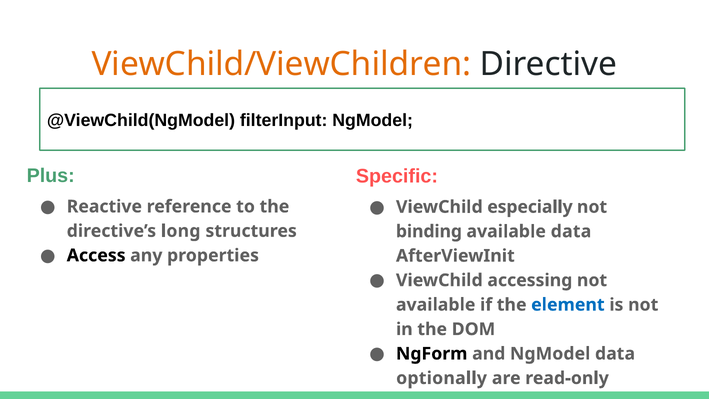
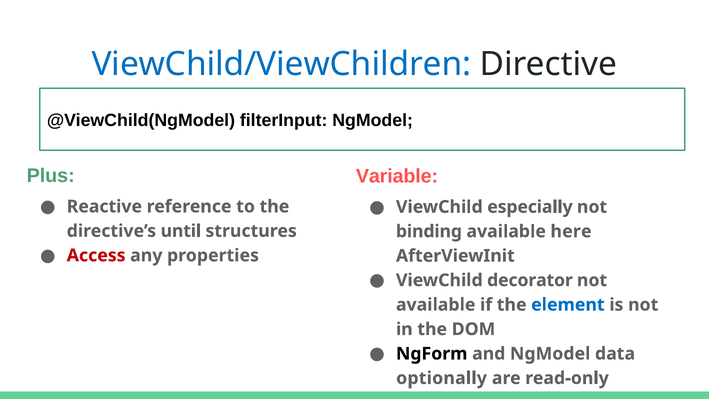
ViewChild/ViewChildren colour: orange -> blue (281, 64)
Specific: Specific -> Variable (397, 176)
long: long -> until (181, 231)
available data: data -> here (571, 231)
Access colour: black -> red (96, 255)
accessing: accessing -> decorator (530, 280)
